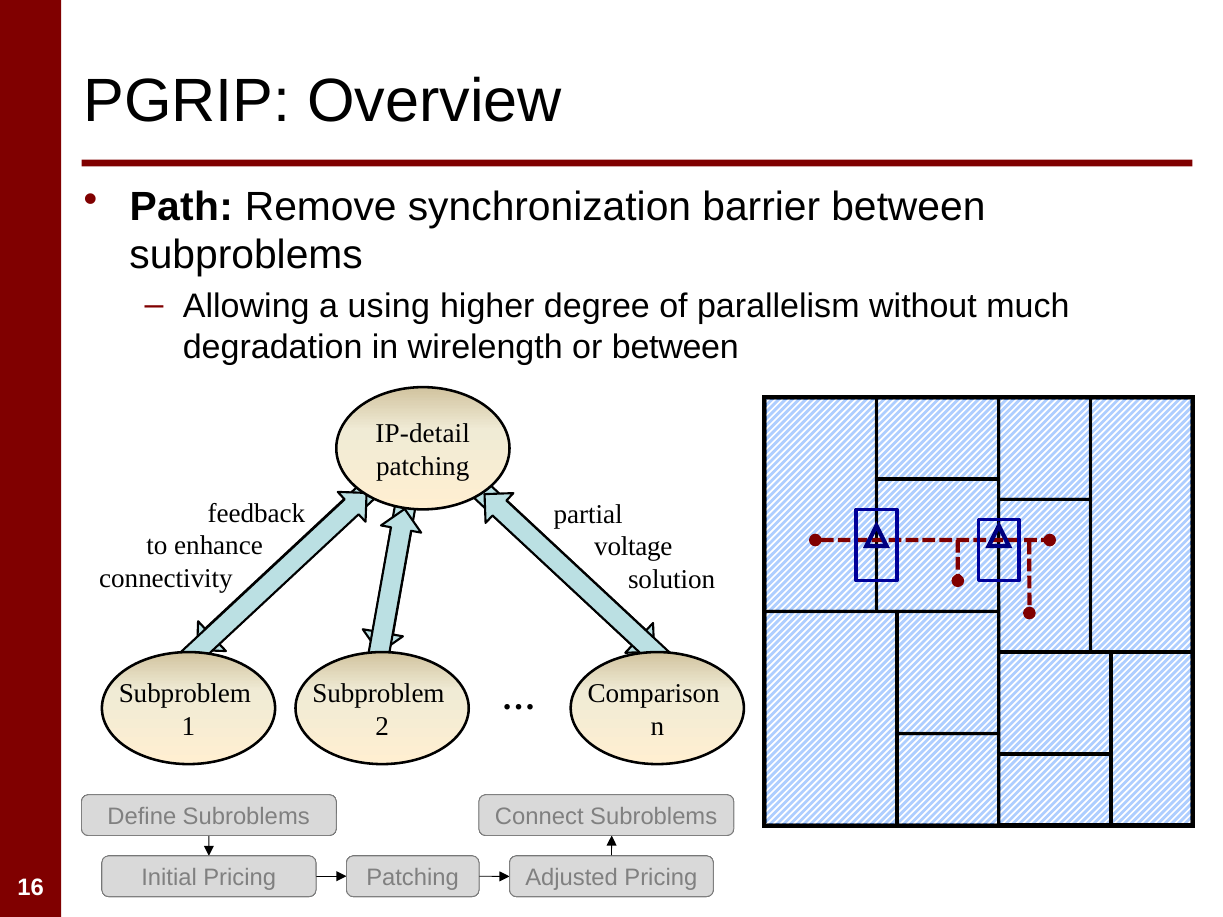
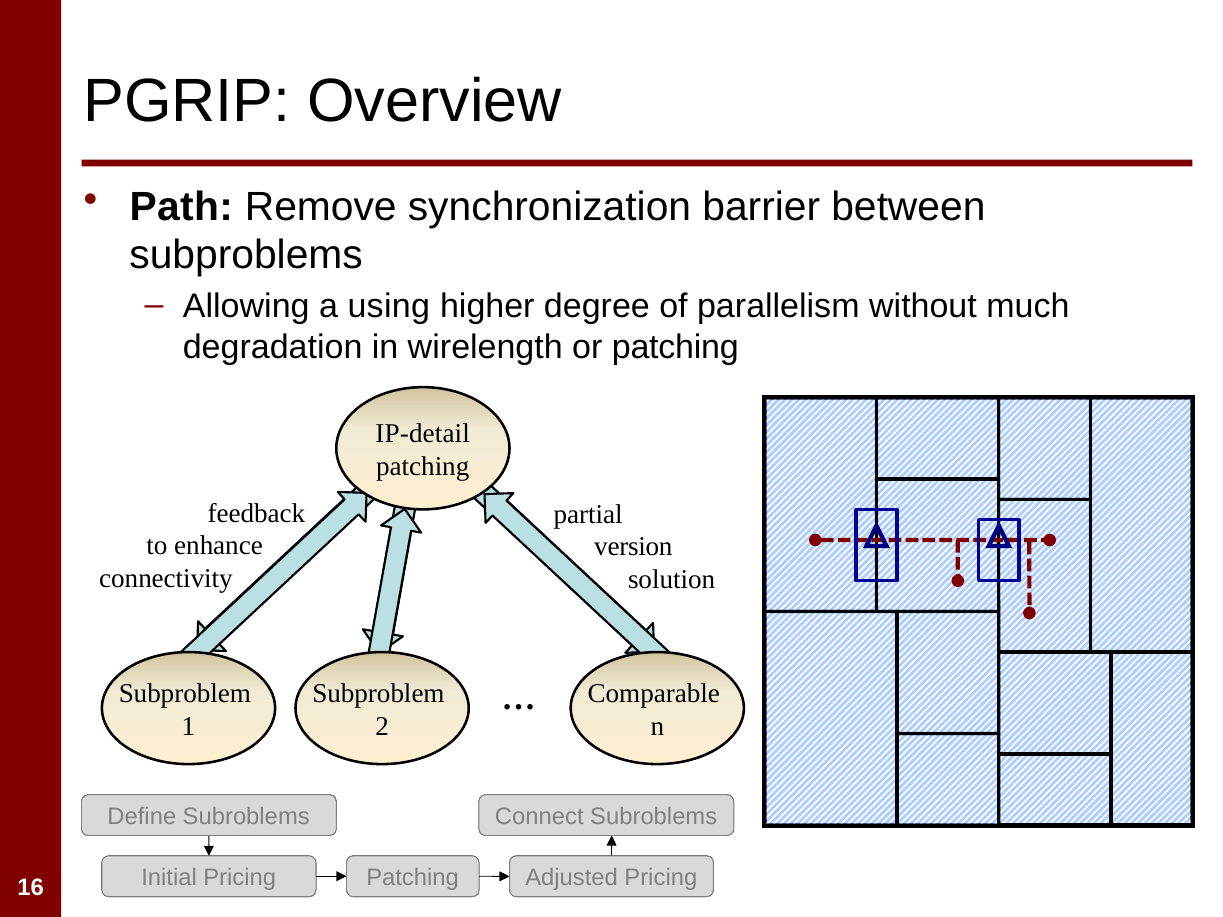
or between: between -> patching (675, 348)
voltage: voltage -> version (633, 547)
Comparison: Comparison -> Comparable (654, 694)
